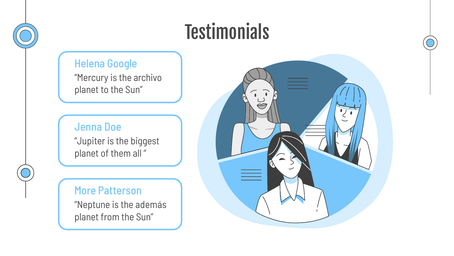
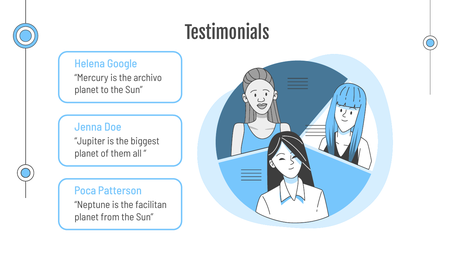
More: More -> Poca (85, 190)
además: además -> facilitan (151, 204)
